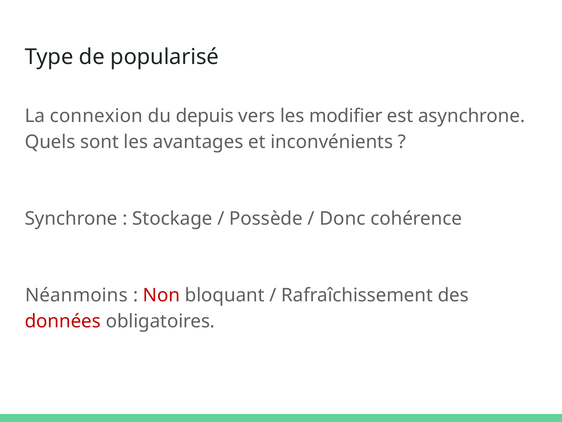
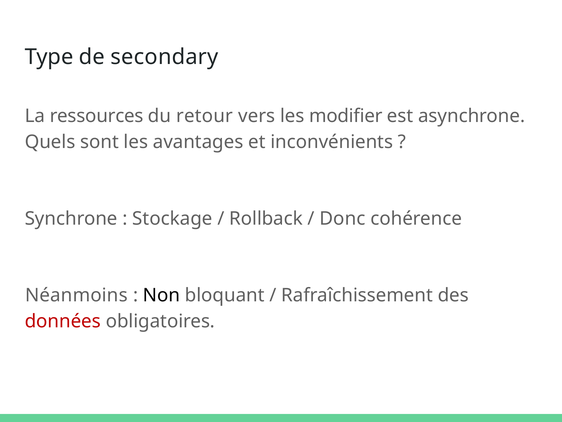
popularisé: popularisé -> secondary (164, 57)
connexion: connexion -> ressources (97, 116)
depuis: depuis -> retour (205, 116)
Possède: Possède -> Rollback (266, 218)
Non colour: red -> black (162, 295)
